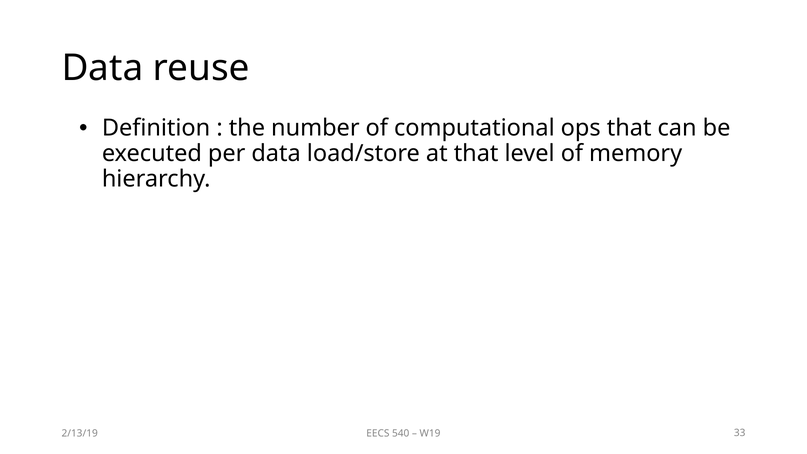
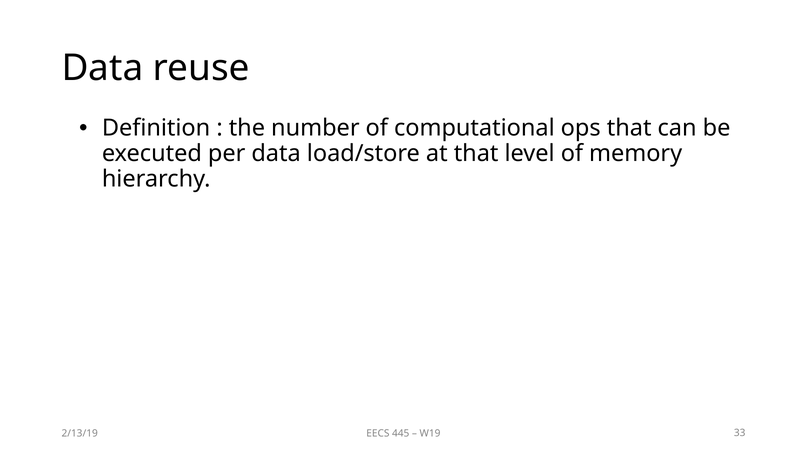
540: 540 -> 445 (401, 433)
